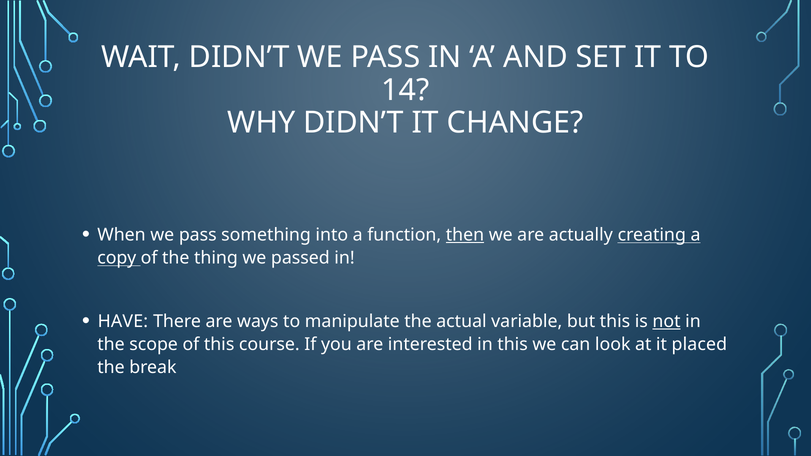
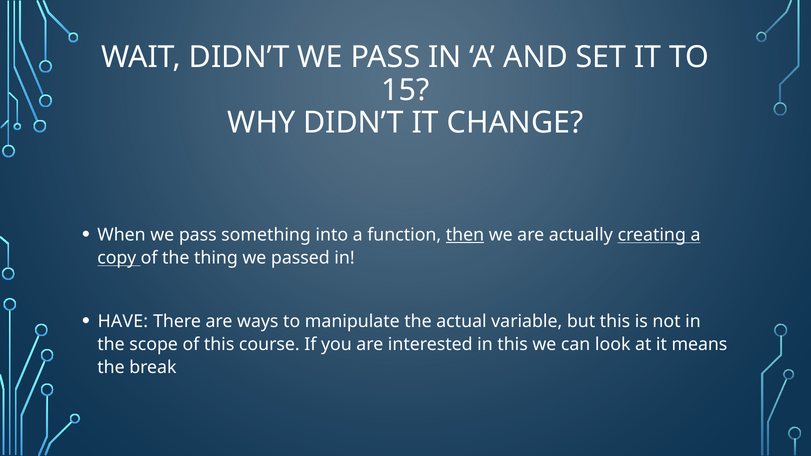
14: 14 -> 15 (405, 90)
not underline: present -> none (667, 321)
placed: placed -> means (699, 344)
